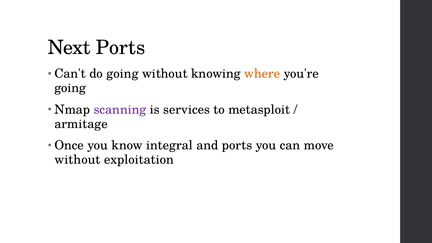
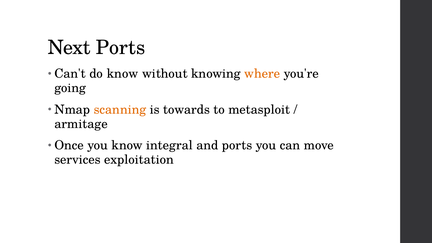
do going: going -> know (123, 74)
scanning colour: purple -> orange (120, 110)
services: services -> towards (187, 110)
without: without -> services (78, 160)
